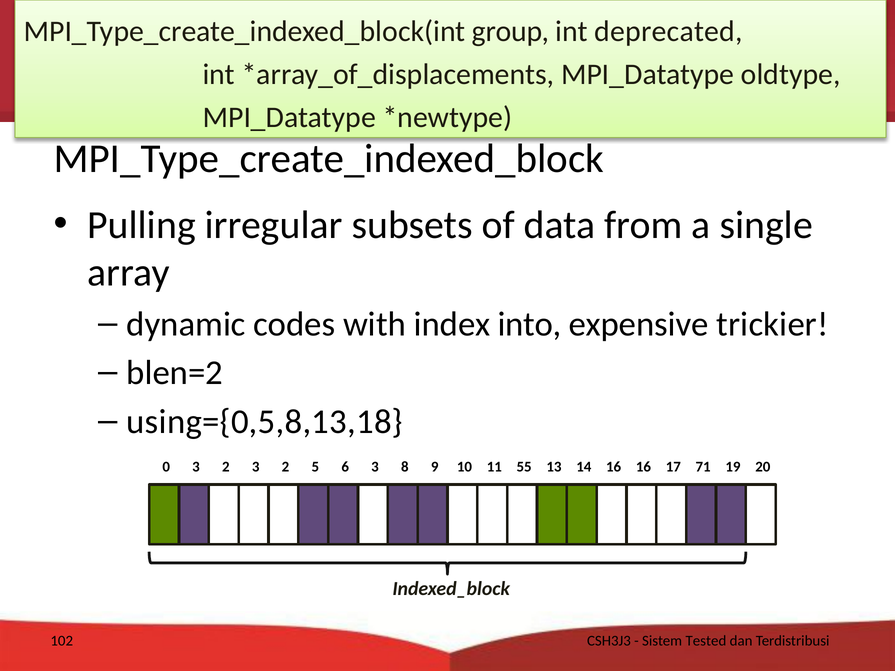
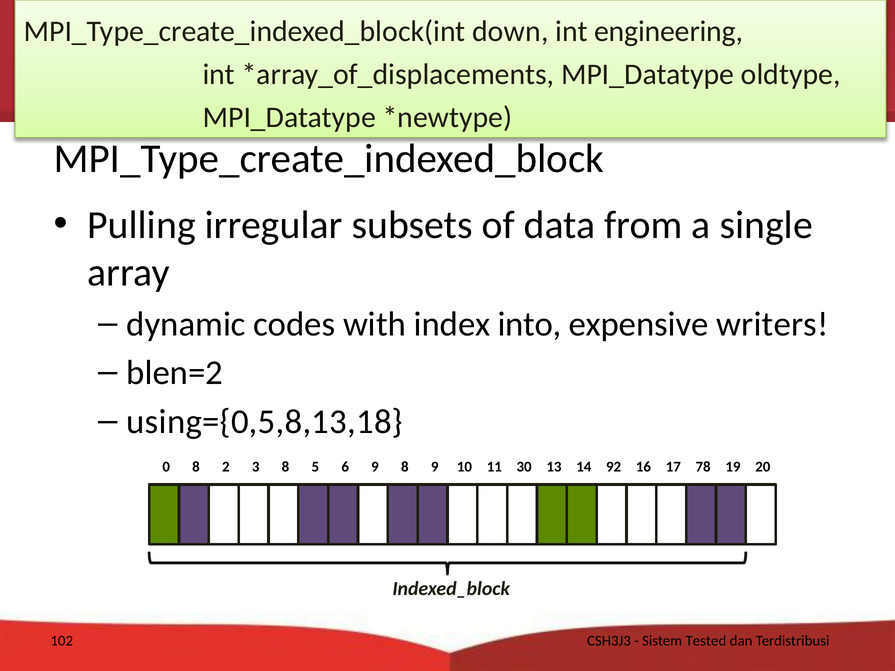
group: group -> down (510, 32)
deprecated: deprecated -> engineering (669, 32)
trickier: trickier -> writers (772, 324)
0 3: 3 -> 8 (196, 467)
2 3 2: 2 -> 8 (286, 467)
6 3: 3 -> 9 (375, 467)
55: 55 -> 30 (524, 467)
14 16: 16 -> 92 (614, 467)
71: 71 -> 78 (703, 467)
